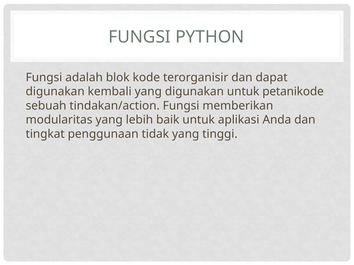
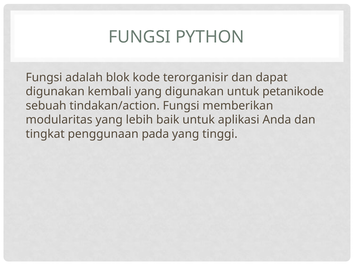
tidak: tidak -> pada (155, 134)
